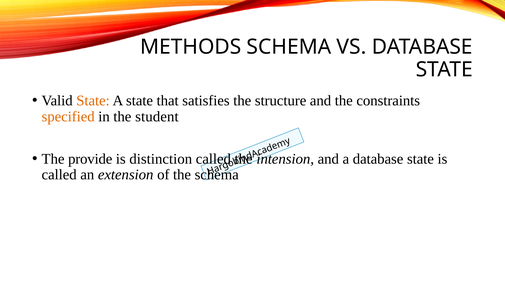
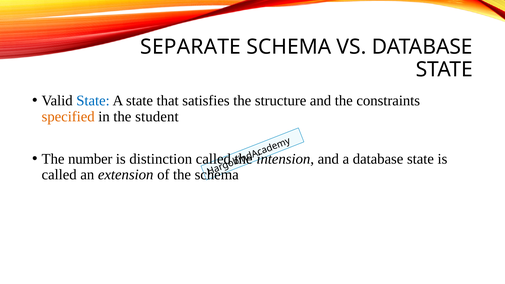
METHODS: METHODS -> SEPARATE (191, 47)
State colour: orange -> blue (93, 101)
provide: provide -> number (90, 159)
